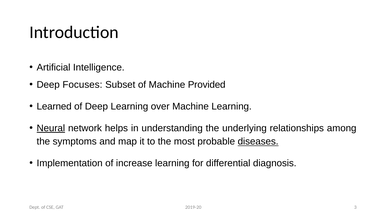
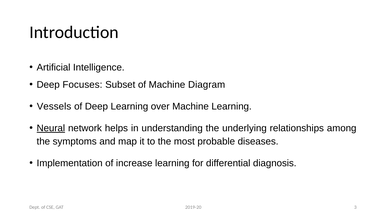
Provided: Provided -> Diagram (207, 85)
Learned: Learned -> Vessels (54, 107)
diseases underline: present -> none (258, 142)
